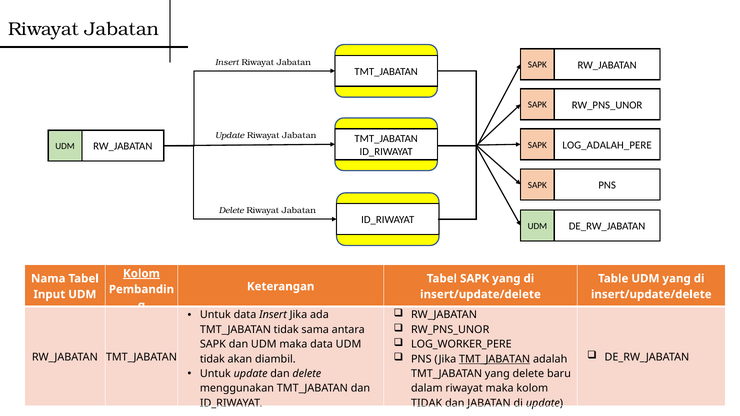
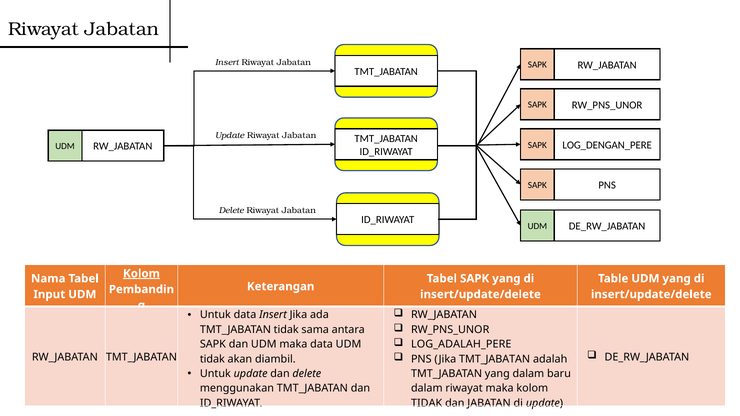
LOG_ADALAH_PERE: LOG_ADALAH_PERE -> LOG_DENGAN_PERE (607, 145)
LOG_WORKER_PERE: LOG_WORKER_PERE -> LOG_ADALAH_PERE (461, 345)
TMT_JABATAN underline: present -> none (495, 359)
yang delete: delete -> dalam (528, 374)
